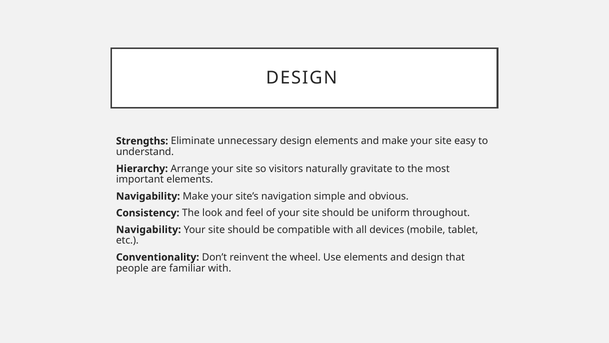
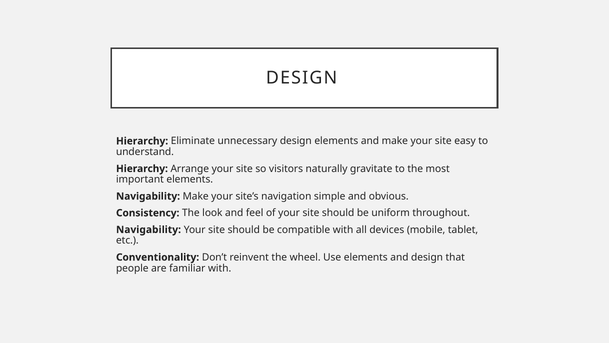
Strengths: Strengths -> Hierarchy (142, 141)
